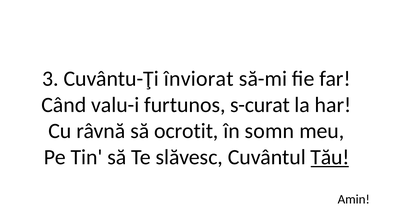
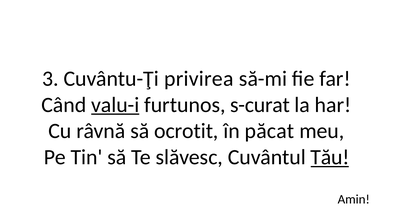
înviorat: înviorat -> privirea (199, 79)
valu-i underline: none -> present (115, 105)
somn: somn -> păcat (269, 131)
